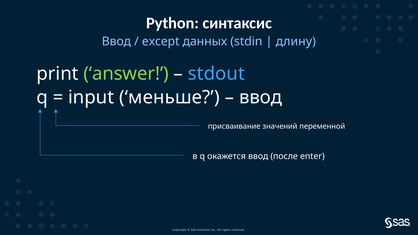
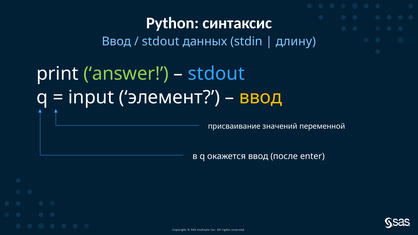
except: except -> stdout (161, 41)
меньше: меньше -> элемент (169, 97)
ввод colour: white -> yellow (261, 97)
